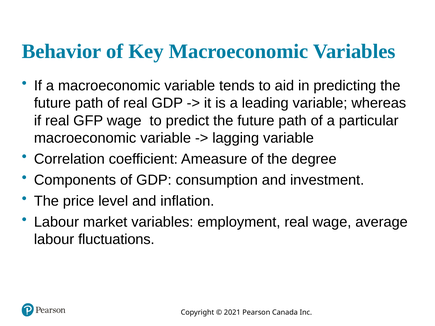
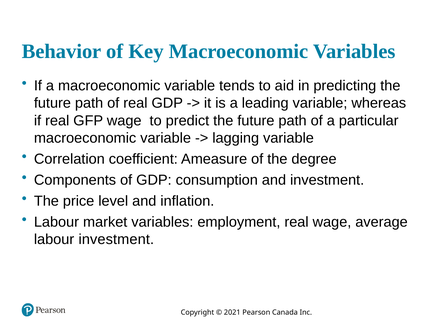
labour fluctuations: fluctuations -> investment (116, 240)
